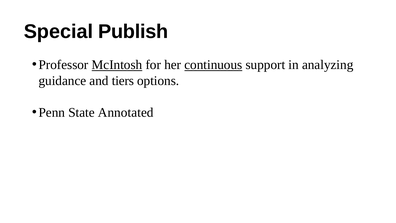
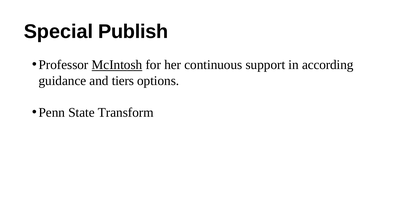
continuous underline: present -> none (213, 65)
analyzing: analyzing -> according (328, 65)
Annotated: Annotated -> Transform (126, 112)
